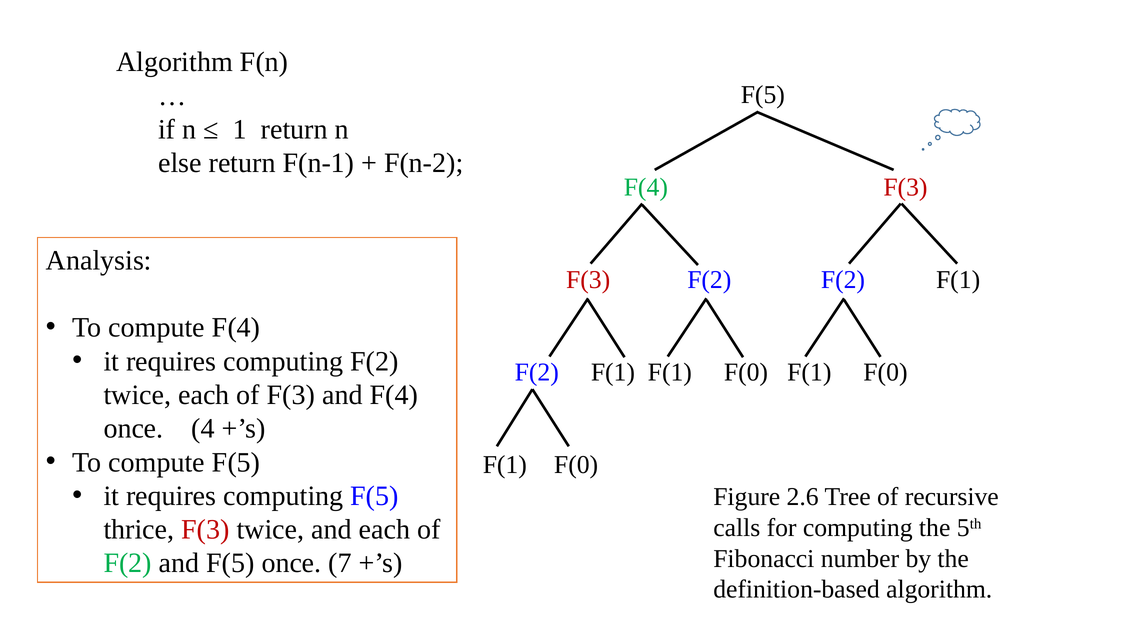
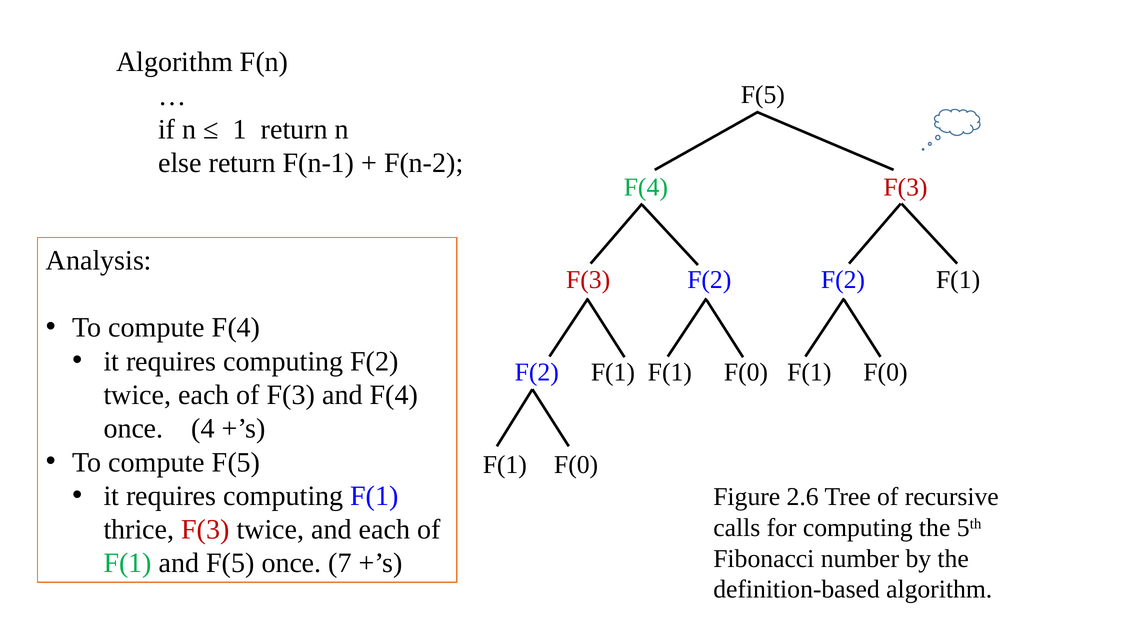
computing F(5: F(5 -> F(1 (374, 496)
F(2: F(2 -> F(1 (128, 563)
